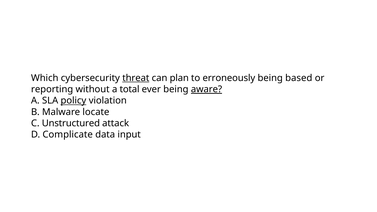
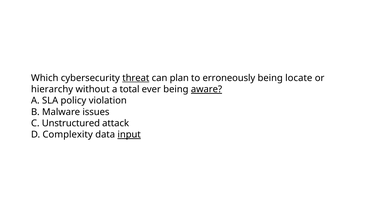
based: based -> locate (299, 78)
reporting: reporting -> hierarchy (52, 89)
policy underline: present -> none (73, 101)
locate: locate -> issues (96, 112)
Complicate: Complicate -> Complexity (68, 135)
input underline: none -> present (129, 135)
